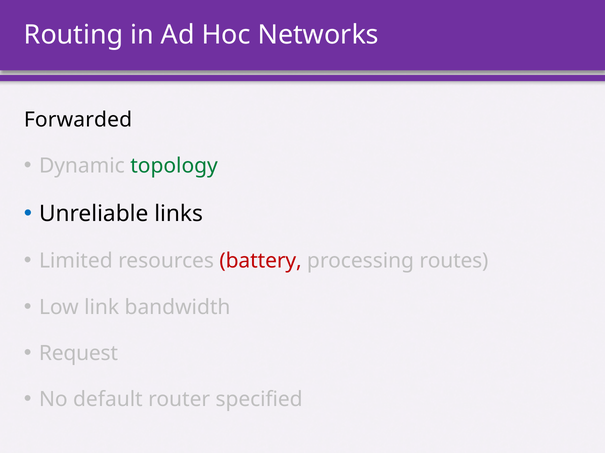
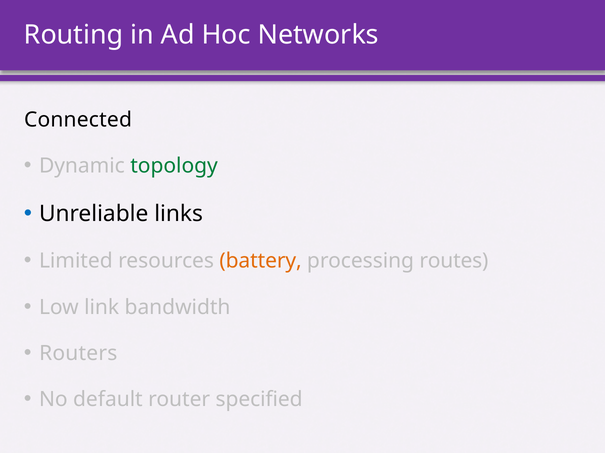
Forwarded: Forwarded -> Connected (78, 120)
battery colour: red -> orange (261, 261)
Request: Request -> Routers (78, 354)
